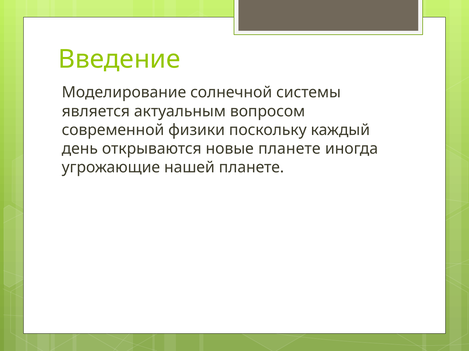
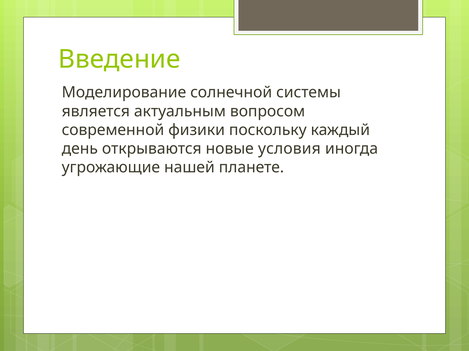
новые планете: планете -> условия (289, 149)
